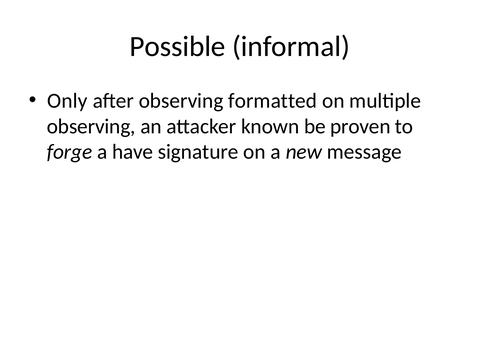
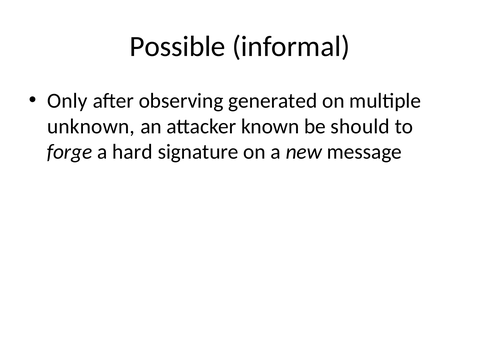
formatted: formatted -> generated (273, 101)
observing: observing -> unknown (91, 126)
proven: proven -> should (360, 126)
have: have -> hard (133, 152)
